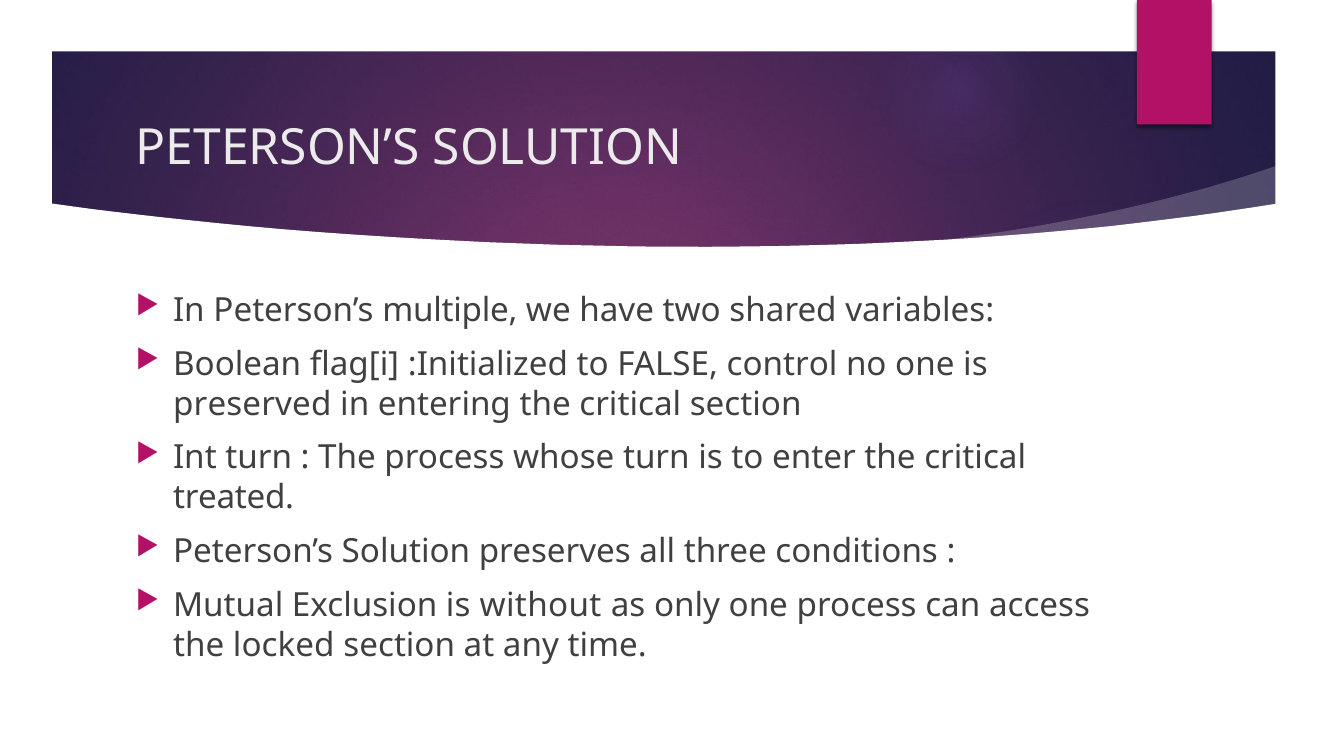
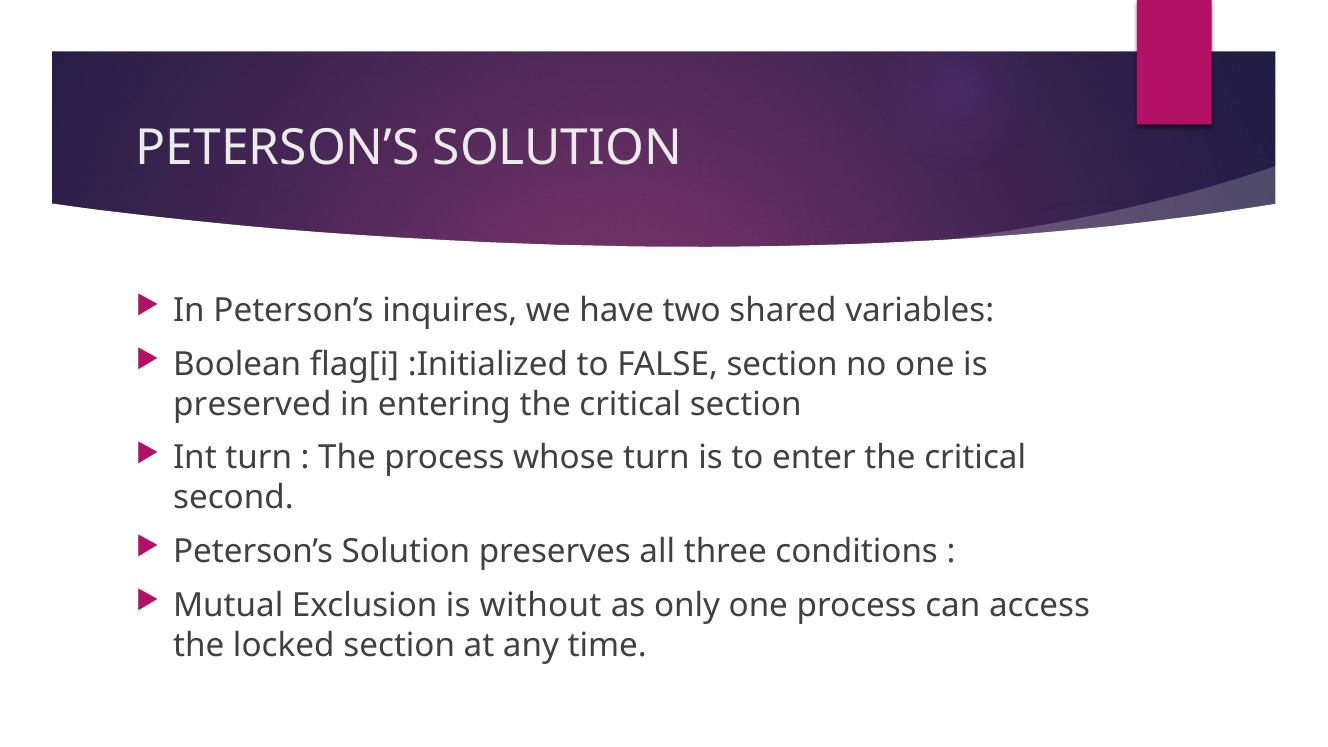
multiple: multiple -> inquires (450, 311)
FALSE control: control -> section (782, 364)
treated: treated -> second (233, 498)
